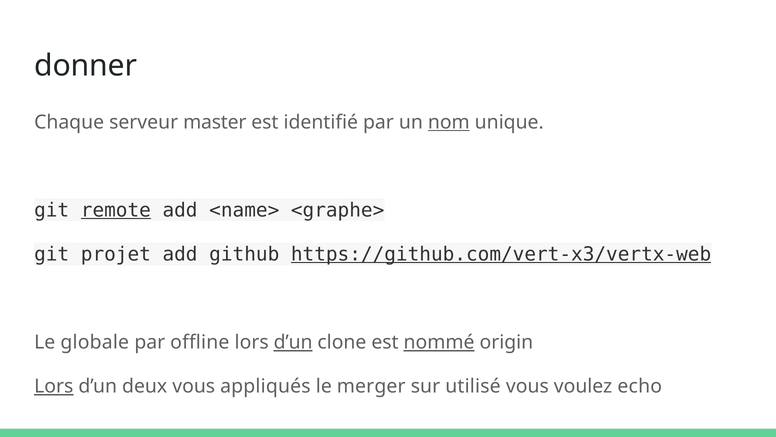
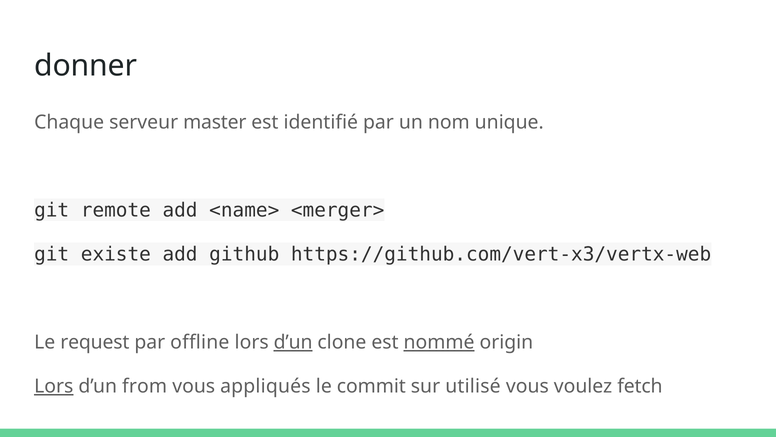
nom underline: present -> none (449, 122)
remote underline: present -> none (116, 210)
<graphe>: <graphe> -> <merger> (338, 210)
projet: projet -> existe (116, 254)
https://github.com/vert-x3/vertx-web underline: present -> none (501, 254)
globale: globale -> request (95, 342)
deux: deux -> from (145, 386)
merger: merger -> commit (371, 386)
echo: echo -> fetch (640, 386)
